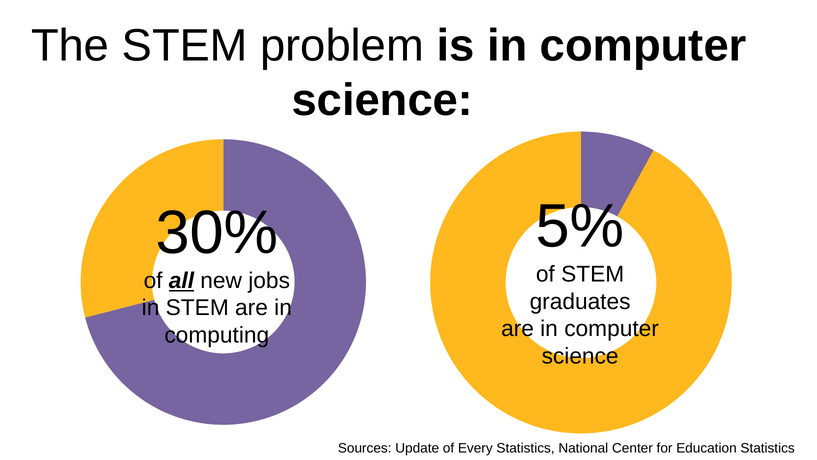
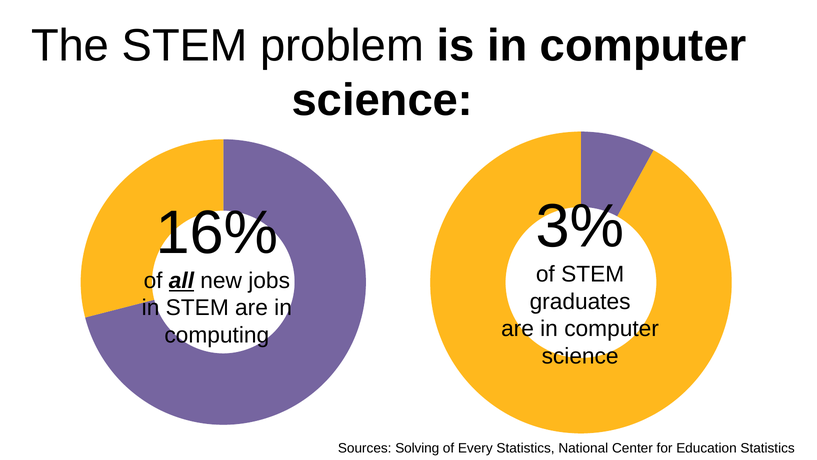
5%: 5% -> 3% (580, 226)
30%: 30% -> 16% (217, 233)
Update: Update -> Solving (417, 448)
